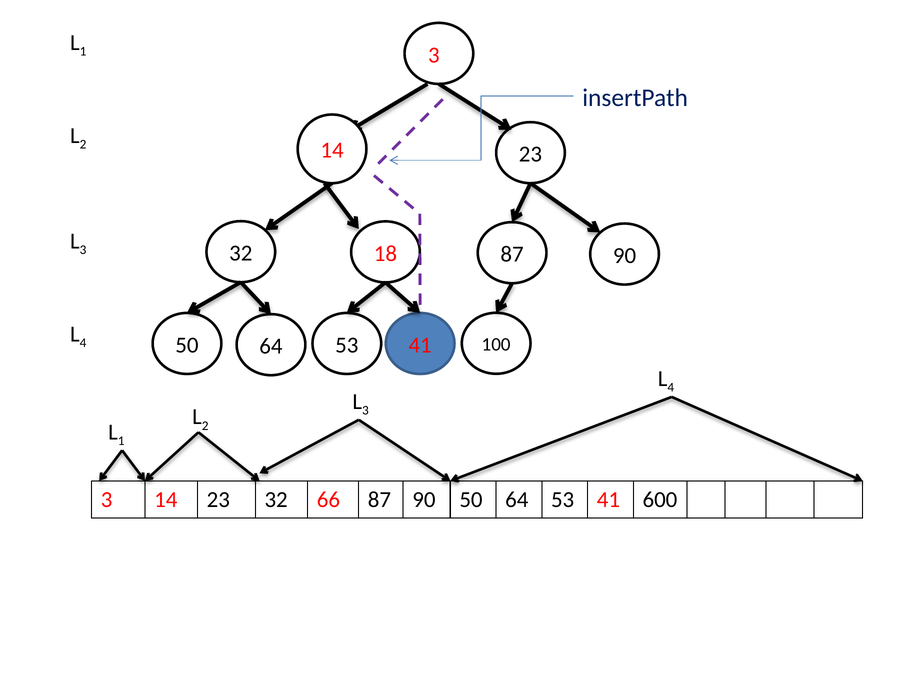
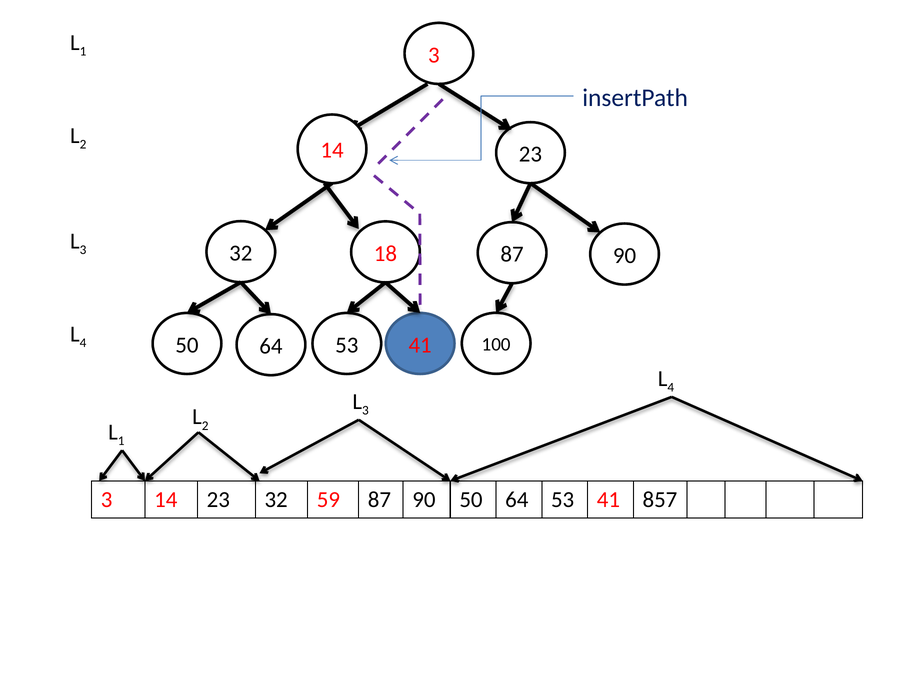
66: 66 -> 59 (328, 500)
600: 600 -> 857 (660, 500)
